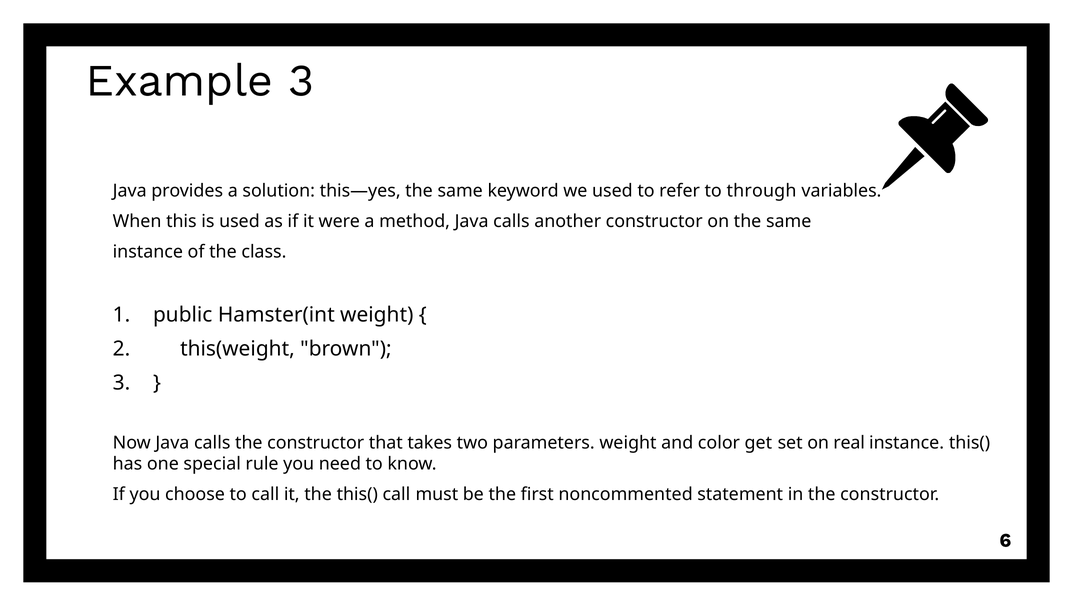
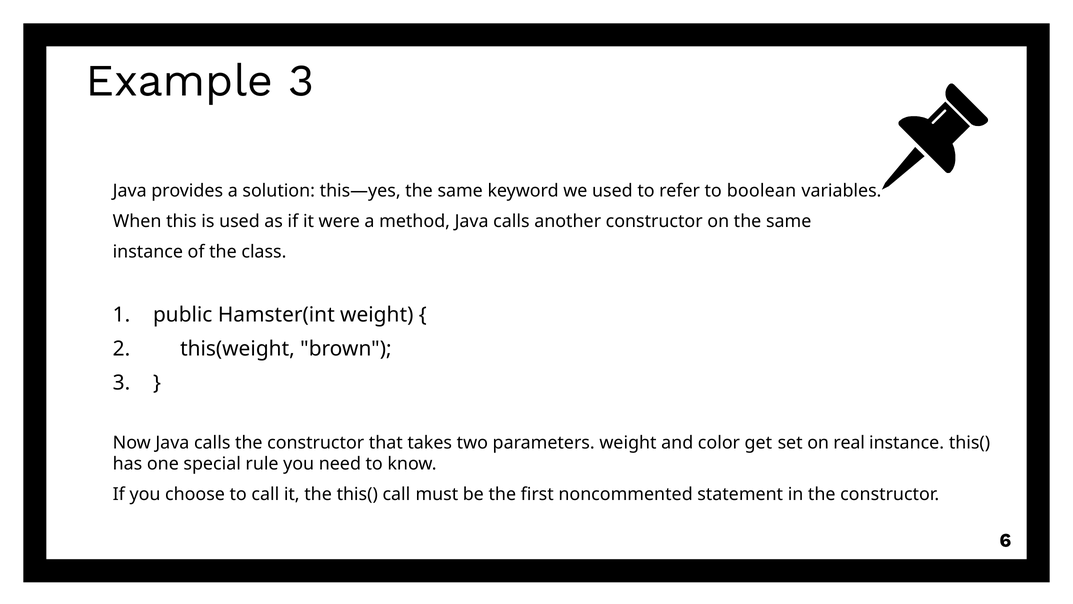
through: through -> boolean (762, 191)
